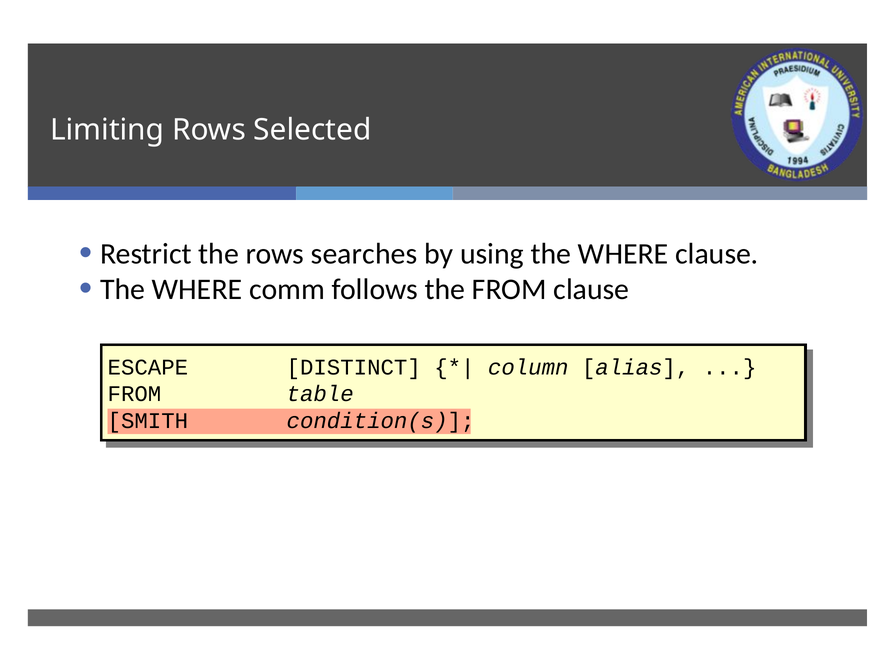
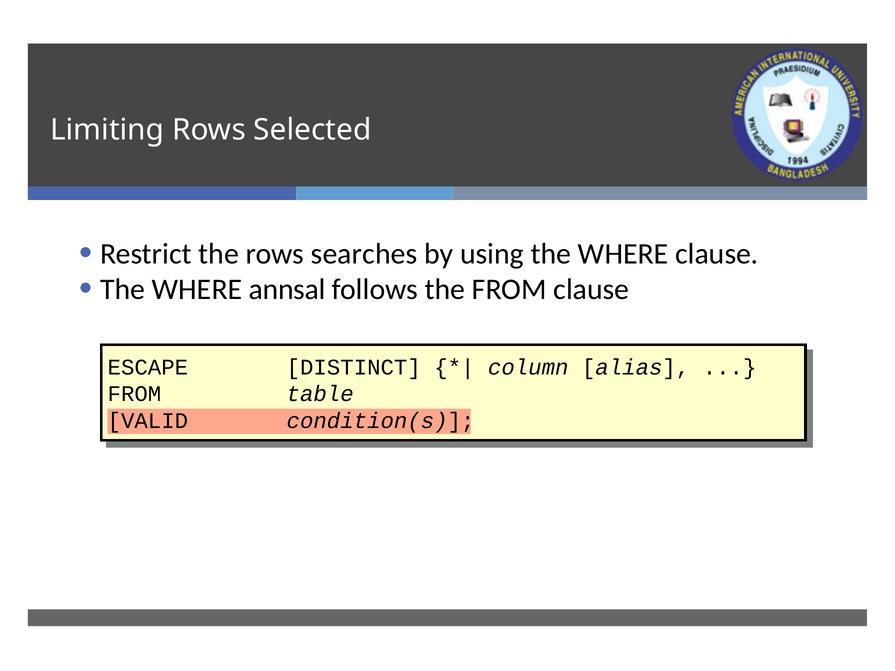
comm: comm -> annsal (287, 290)
SMITH: SMITH -> VALID (148, 421)
